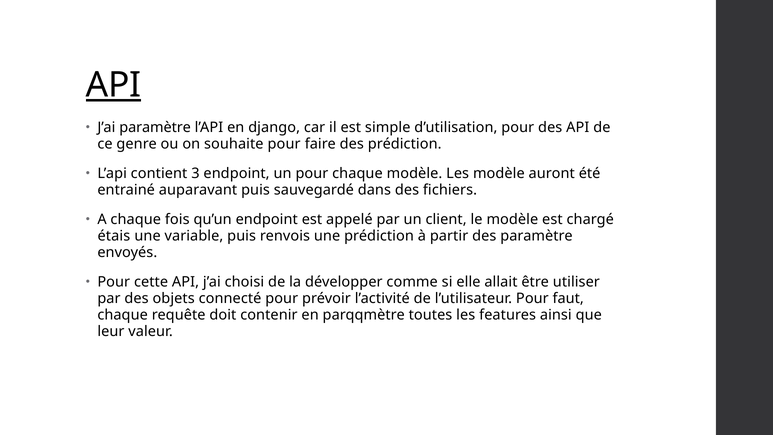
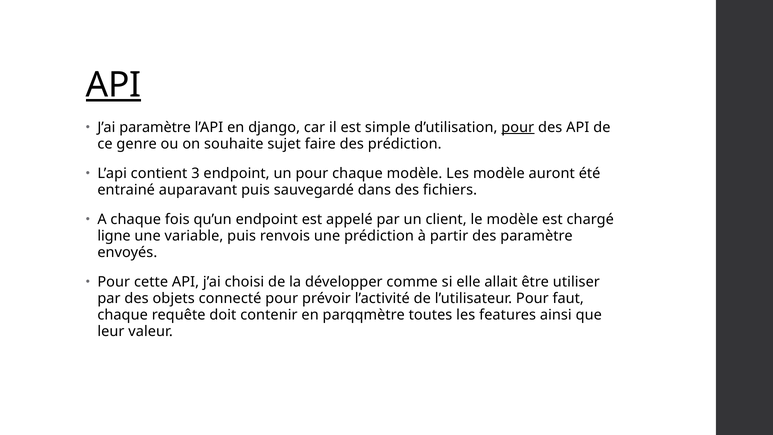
pour underline: none -> present (518, 127)
souhaite pour: pour -> sujet (284, 144)
étais: étais -> ligne (114, 236)
